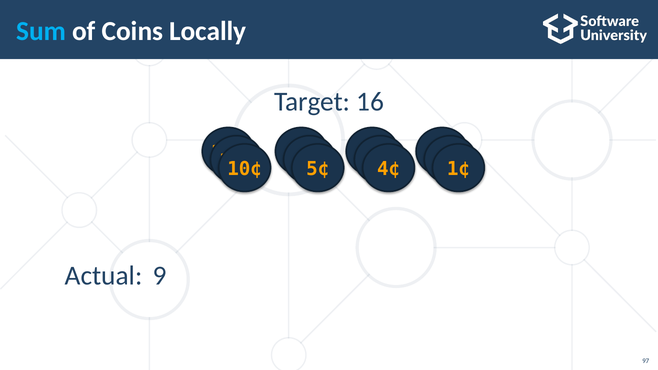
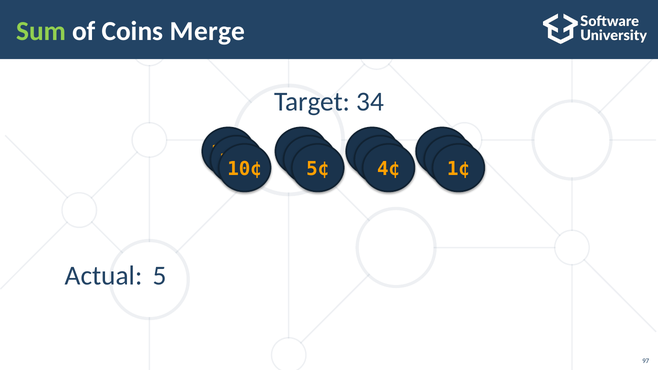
Sum colour: light blue -> light green (41, 31)
Locally: Locally -> Merge (208, 31)
16: 16 -> 34 (370, 102)
9: 9 -> 5 (160, 276)
